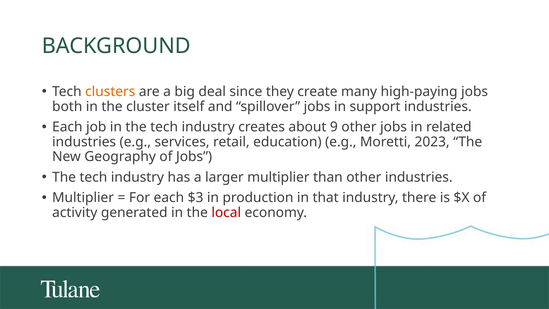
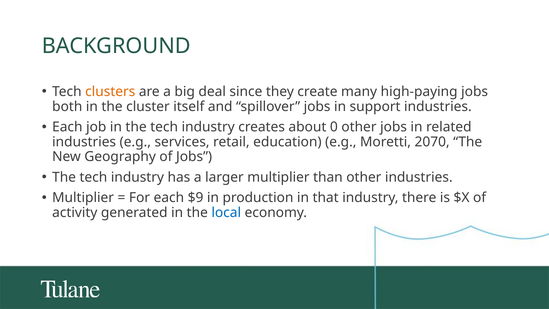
9: 9 -> 0 (334, 127)
2023: 2023 -> 2070 (432, 142)
$3: $3 -> $9 (196, 198)
local colour: red -> blue (226, 212)
